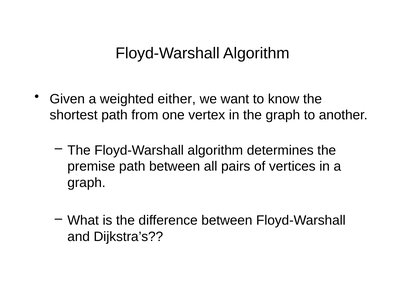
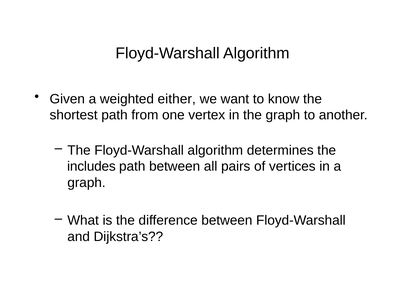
premise: premise -> includes (91, 166)
